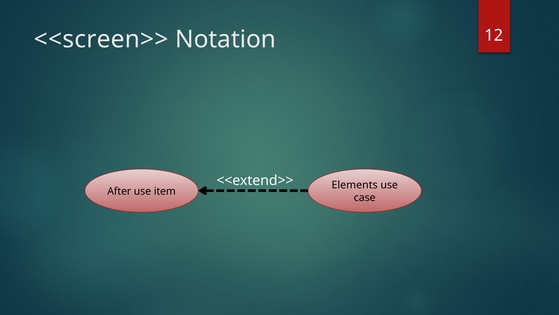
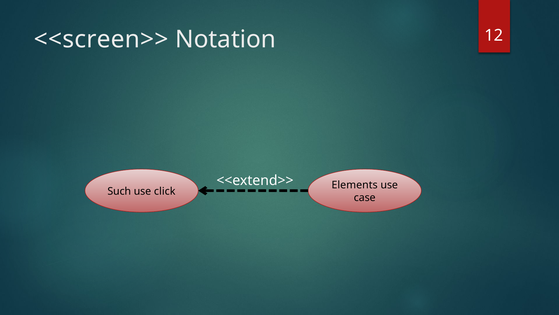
After: After -> Such (119, 191)
item: item -> click (165, 191)
